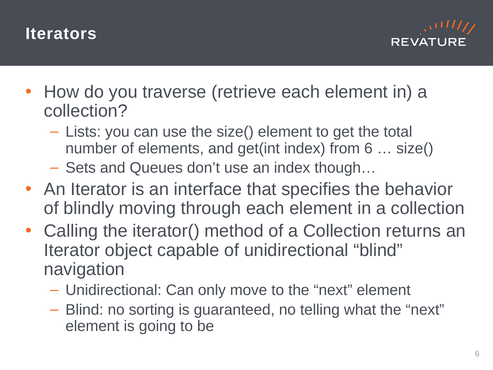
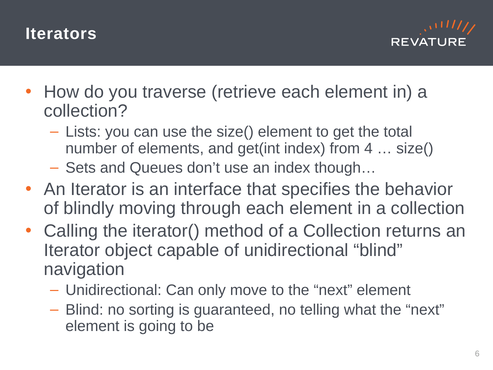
from 6: 6 -> 4 (368, 148)
